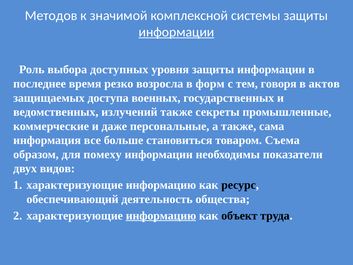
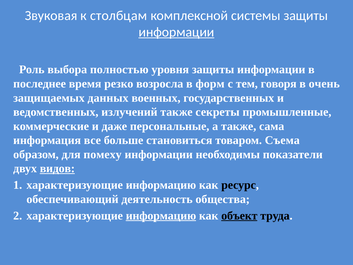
Методов: Методов -> Звуковая (51, 15)
значимой: значимой -> столбцам (119, 15)
доступных: доступных -> полностью (119, 70)
актов: актов -> очень (324, 84)
доступа: доступа -> данных (108, 98)
видов underline: none -> present (57, 168)
объект underline: none -> present (239, 215)
